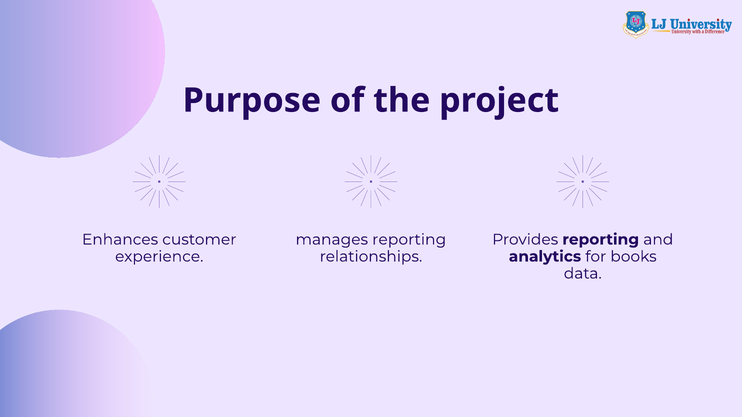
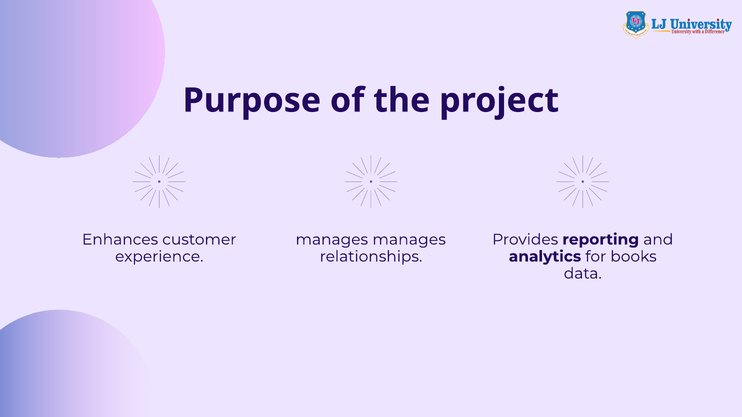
manages reporting: reporting -> manages (409, 240)
